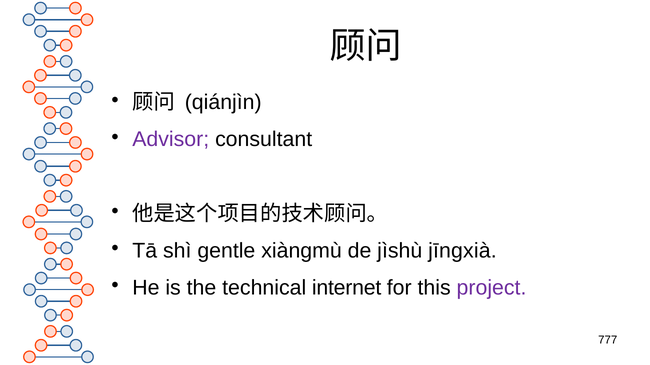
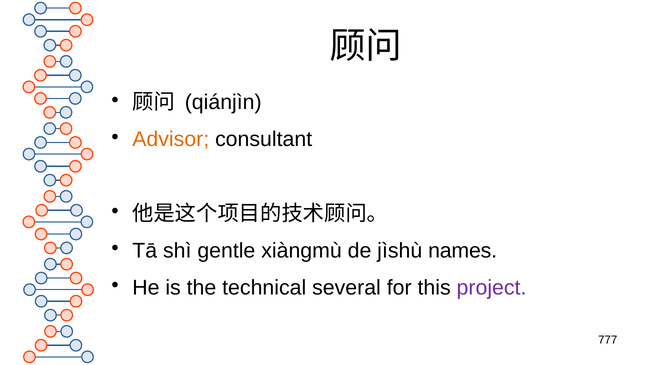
Advisor colour: purple -> orange (171, 140)
jīngxià: jīngxià -> names (463, 251)
internet: internet -> several (347, 288)
